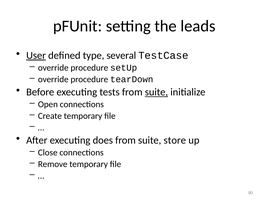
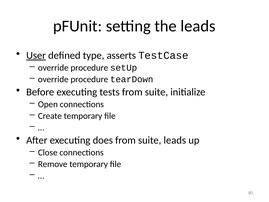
several: several -> asserts (121, 55)
suite underline: present -> none (156, 92)
suite store: store -> leads (175, 140)
